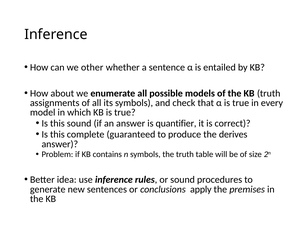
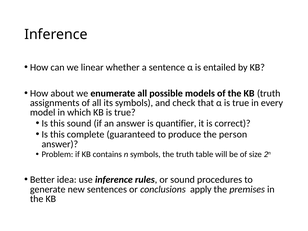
other: other -> linear (92, 67)
derives: derives -> person (233, 134)
